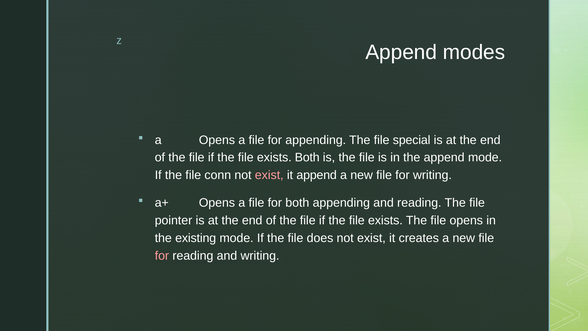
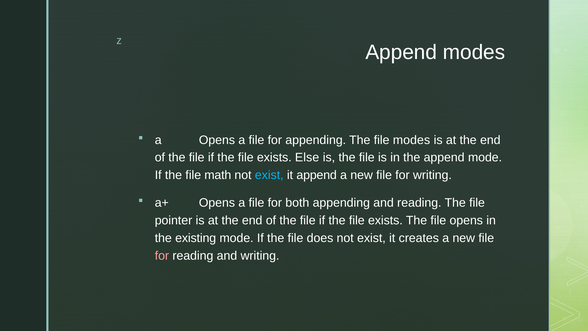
file special: special -> modes (412, 140)
exists Both: Both -> Else (307, 157)
conn: conn -> math (218, 175)
exist colour: pink -> light blue (269, 175)
